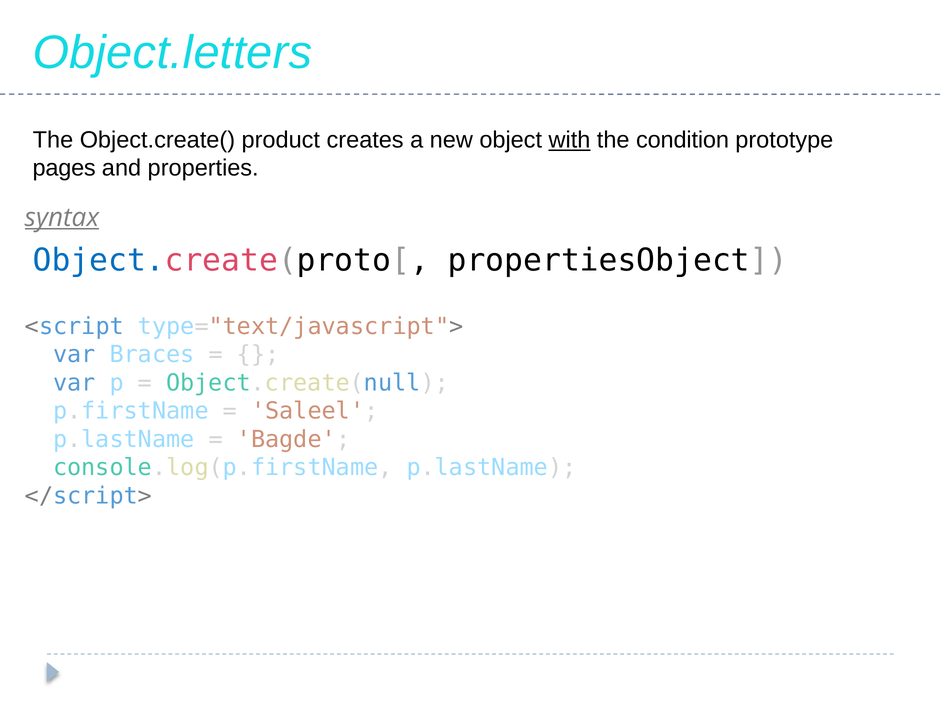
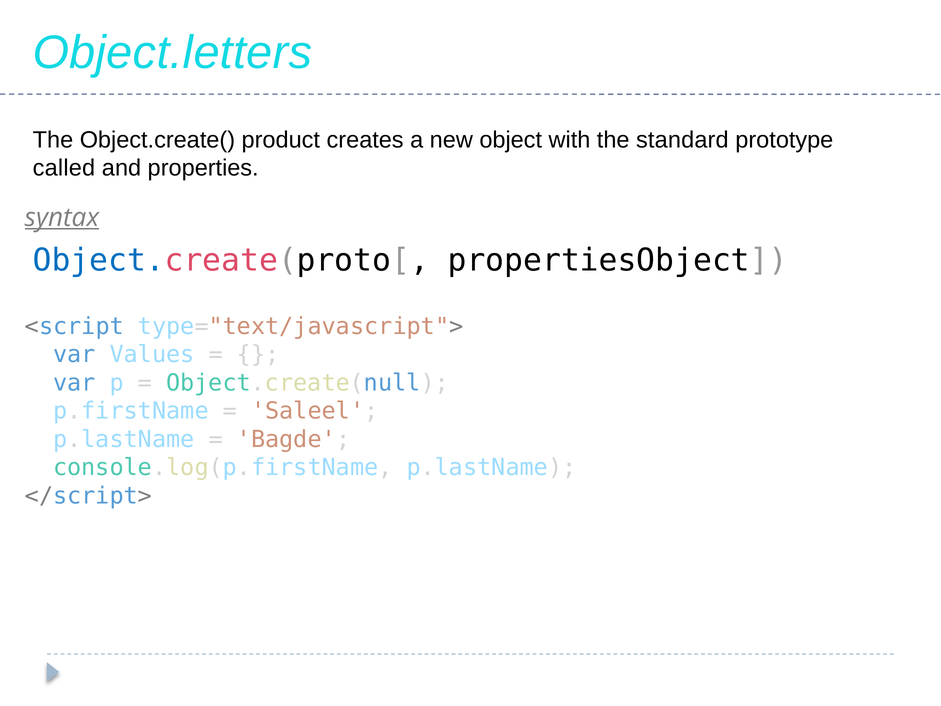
with underline: present -> none (569, 140)
condition: condition -> standard (682, 140)
pages: pages -> called (64, 168)
Braces: Braces -> Values (152, 354)
